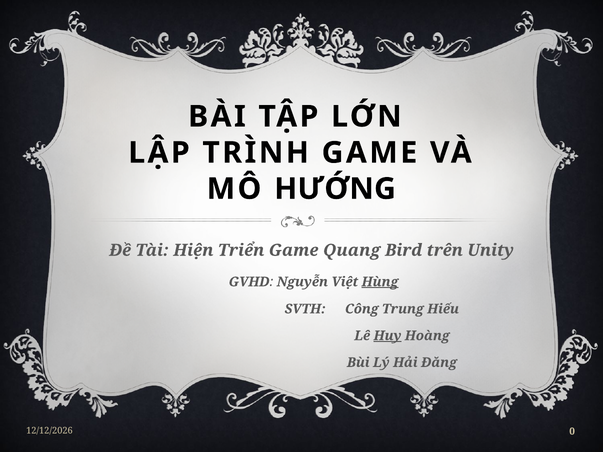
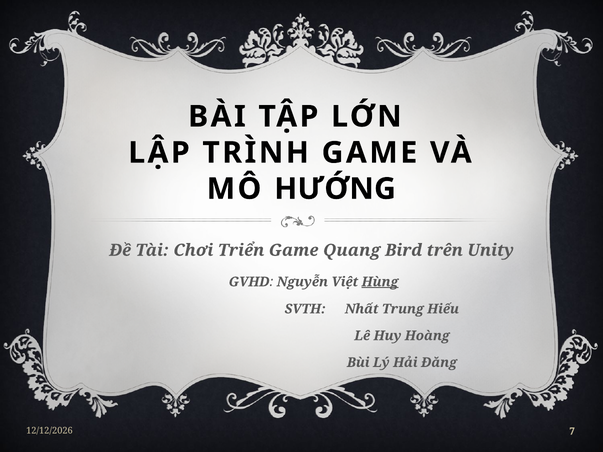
Hiện: Hiện -> Chơi (193, 250)
Công: Công -> Nhất (362, 309)
Huy underline: present -> none (387, 336)
0: 0 -> 7 (572, 432)
